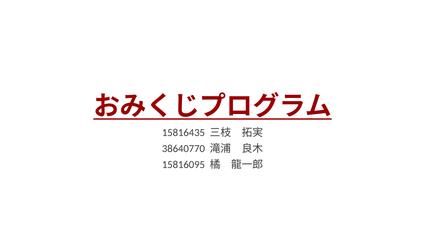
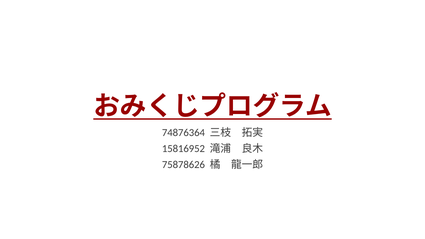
15816435: 15816435 -> 74876364 (183, 133)
38640770: 38640770 -> 15816952 (183, 149)
15816095: 15816095 -> 75878626 (183, 165)
